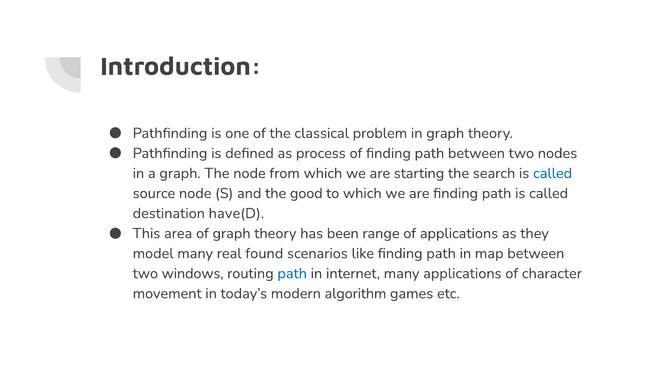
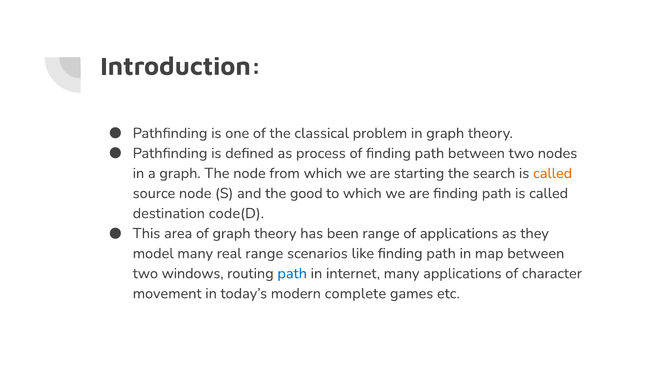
called colour: blue -> orange (553, 173)
have(D: have(D -> code(D (236, 214)
real found: found -> range (264, 254)
algorithm: algorithm -> complete (355, 294)
